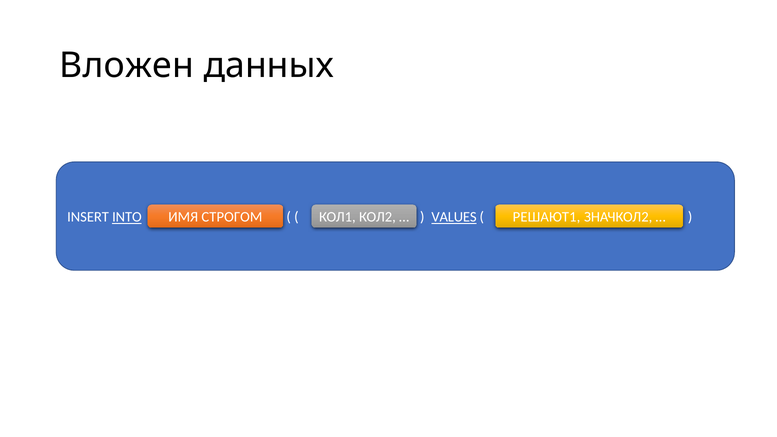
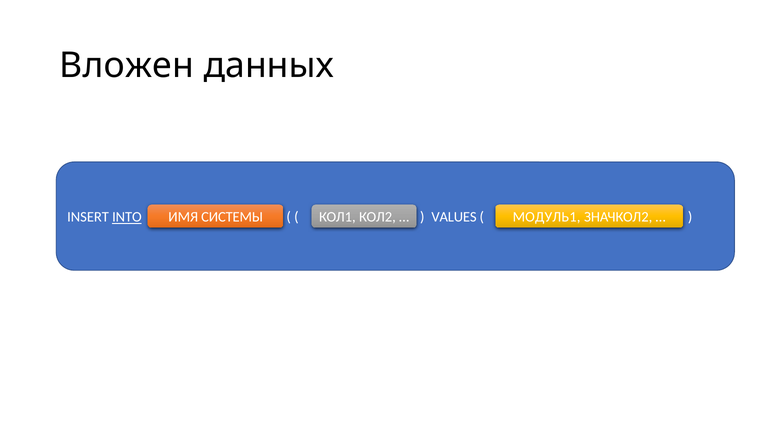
СТРОГОМ: СТРОГОМ -> СИСТЕМЫ (232, 217)
VALUES underline: present -> none (454, 217)
РЕШАЮТ1: РЕШАЮТ1 -> МОДУЛЬ1 (547, 217)
